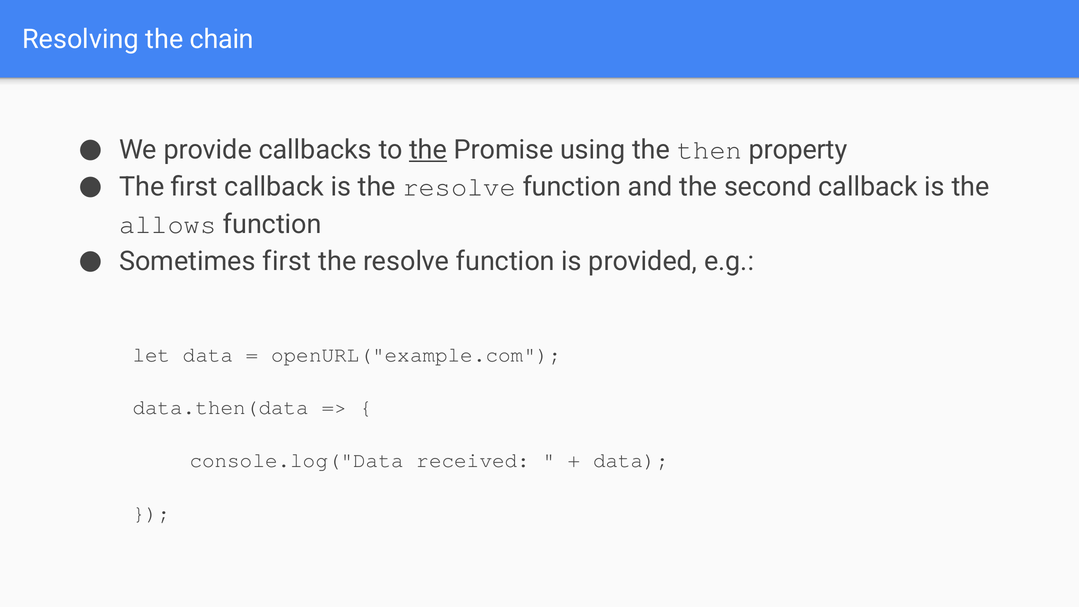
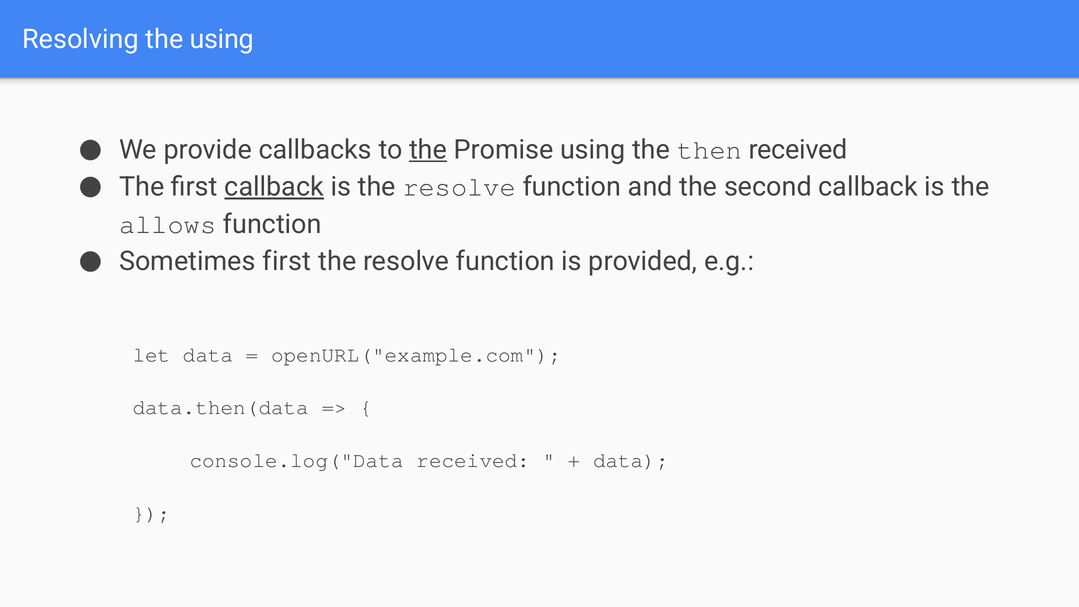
the chain: chain -> using (222, 39)
then property: property -> received (798, 150)
callback underline: none -> present (274, 187)
